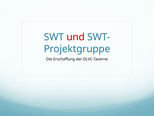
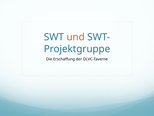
und colour: red -> orange (76, 37)
